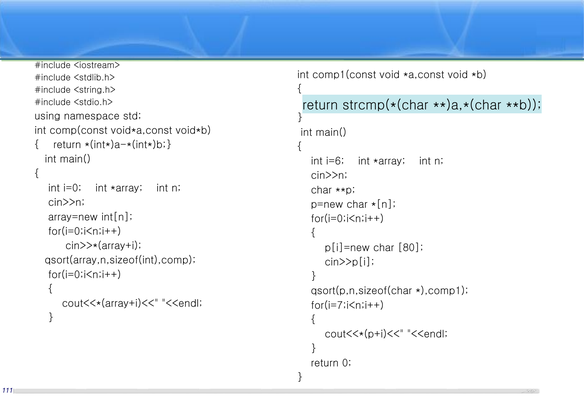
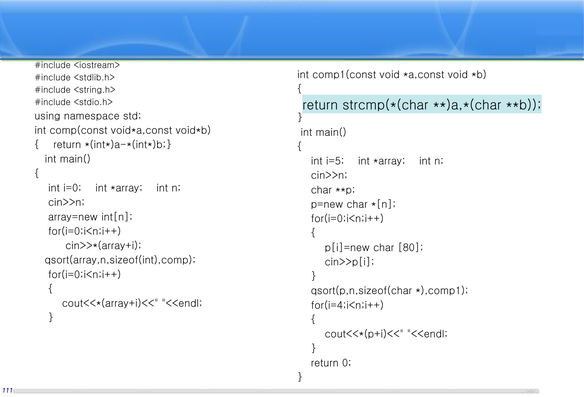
i=6: i=6 -> i=5 (335, 161)
for(i=7;i<n;i++: for(i=7;i<n;i++ -> for(i=4;i<n;i++ (347, 306)
